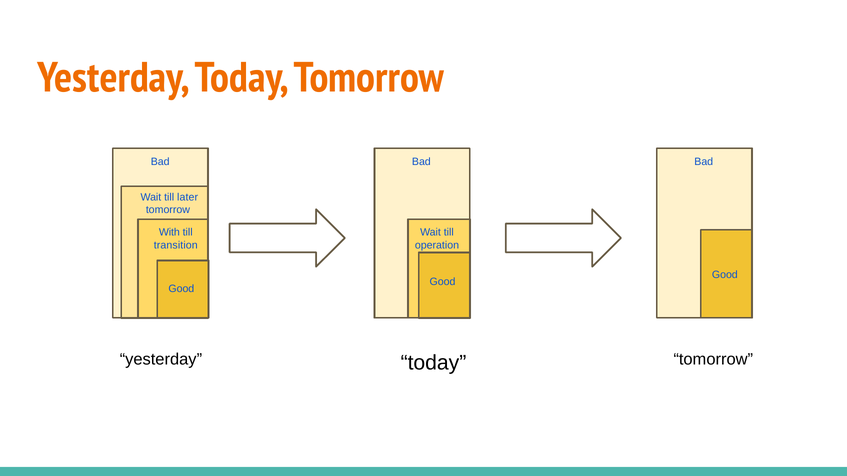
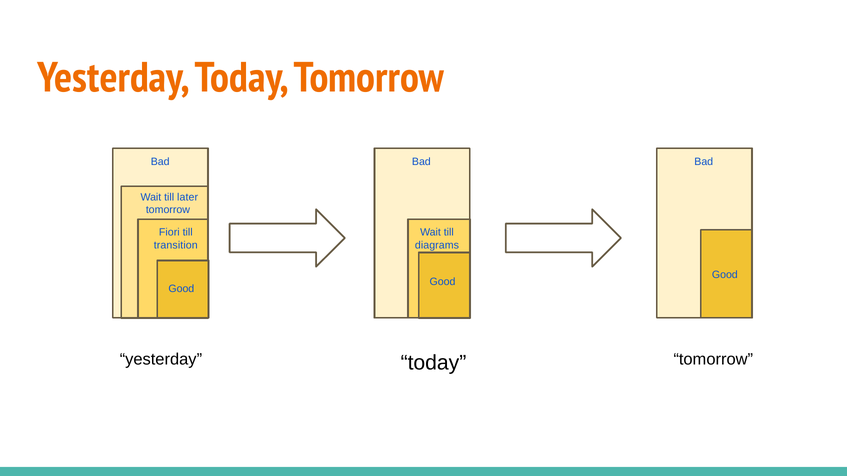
With: With -> Fiori (169, 233)
operation: operation -> diagrams (437, 245)
